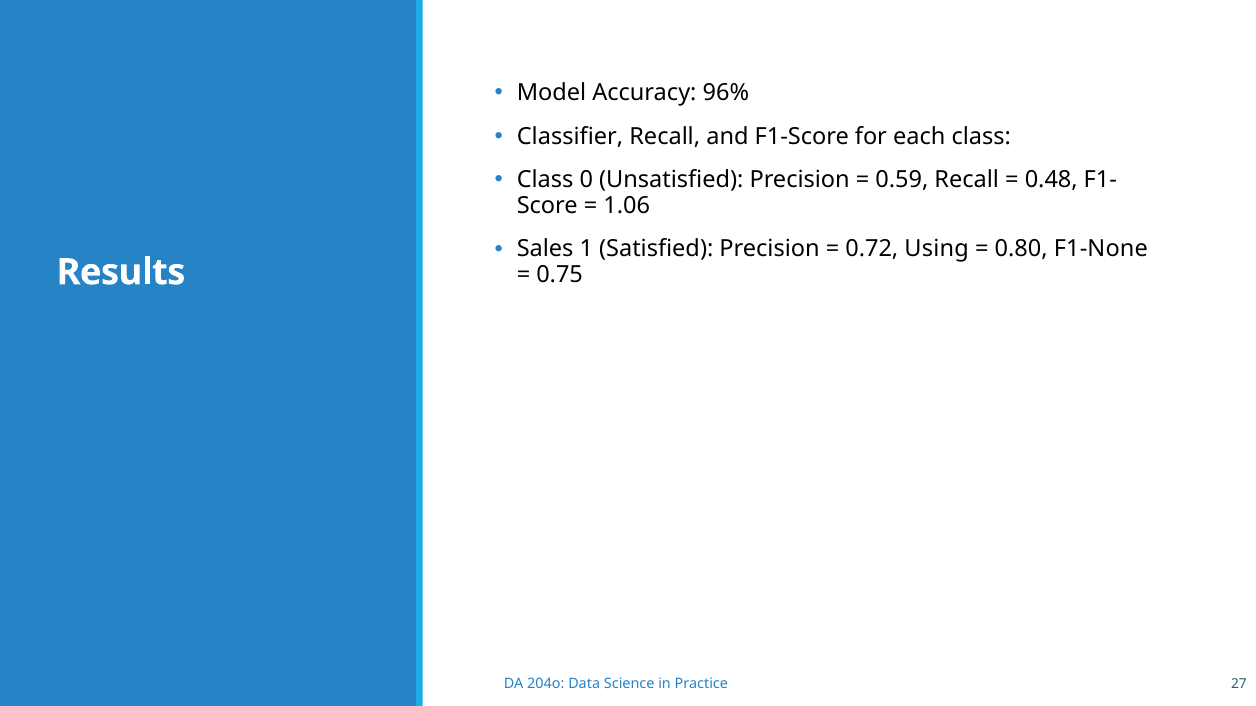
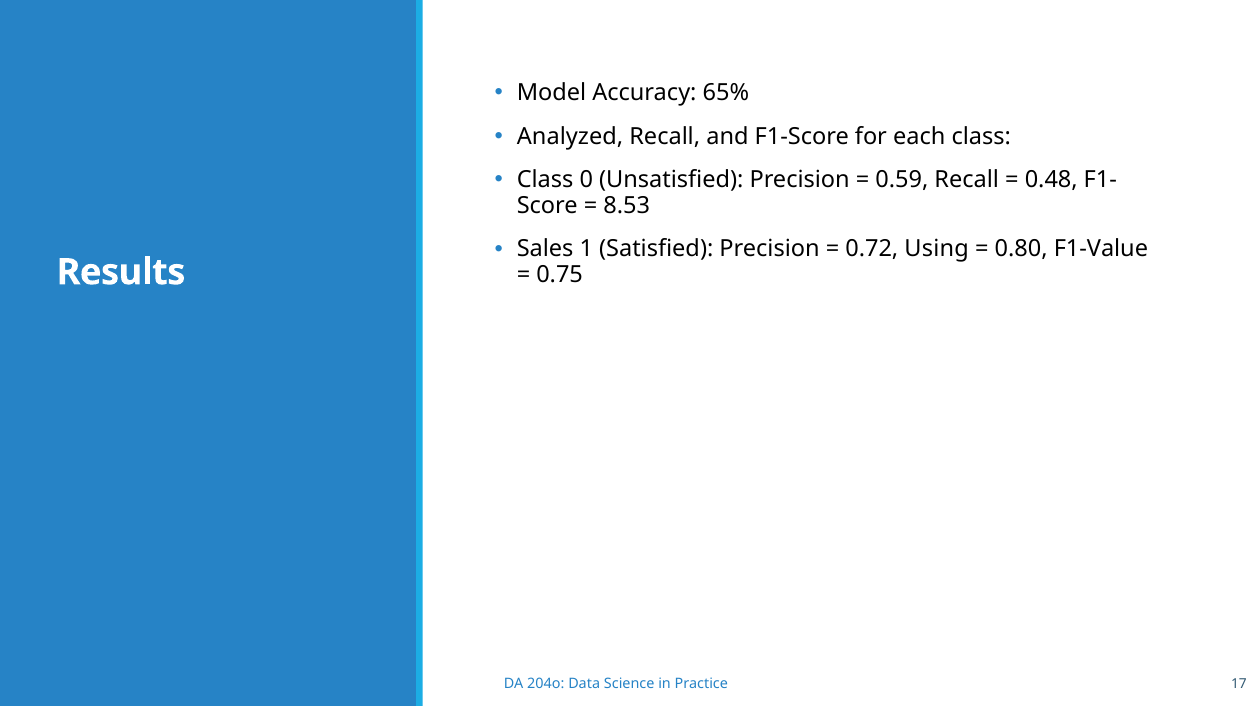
96%: 96% -> 65% (726, 93)
Classifier: Classifier -> Analyzed (570, 136)
1.06: 1.06 -> 8.53 (627, 206)
F1-None: F1-None -> F1-Value (1101, 249)
27: 27 -> 17 (1239, 684)
